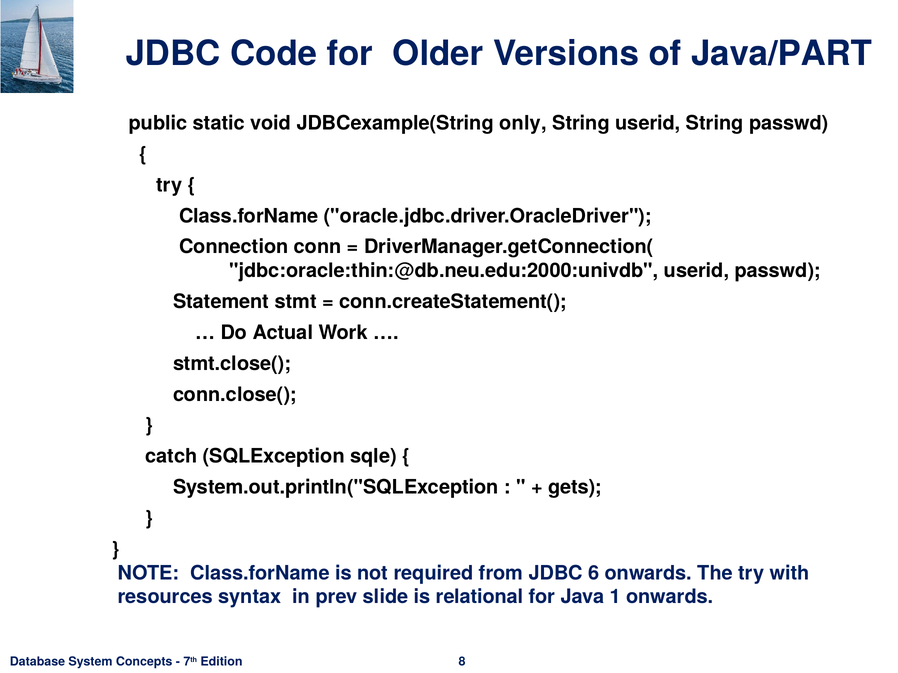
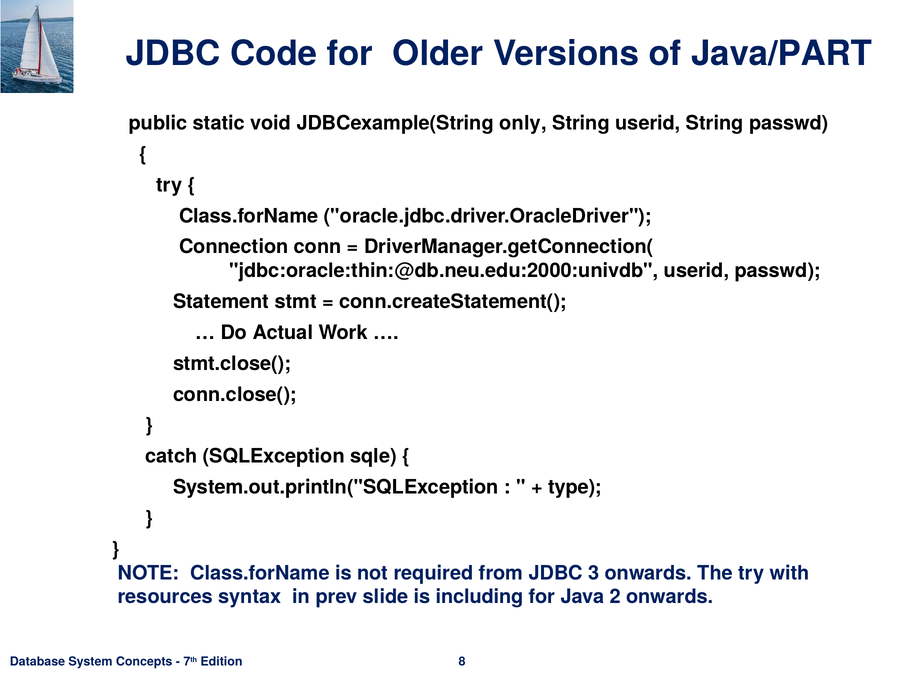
gets: gets -> type (575, 488)
6: 6 -> 3 (594, 573)
relational: relational -> including (480, 597)
1: 1 -> 2 (615, 597)
